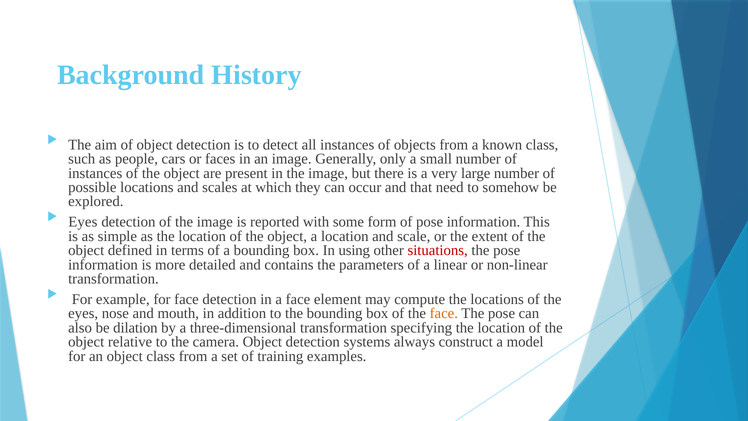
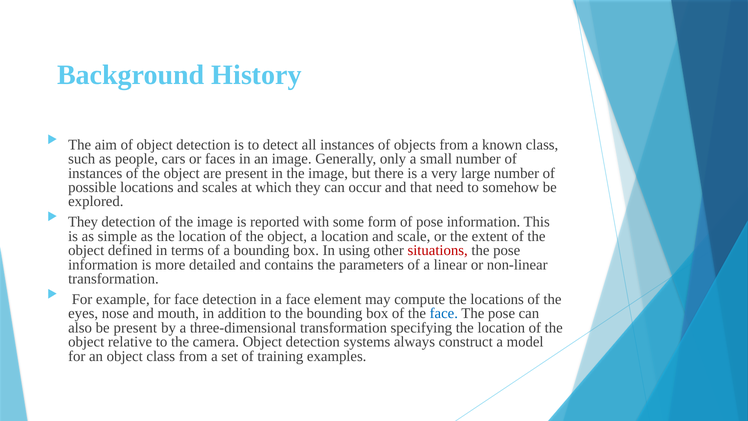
Eyes: Eyes -> They (83, 222)
face colour: orange -> blue (444, 313)
be dilation: dilation -> present (135, 328)
